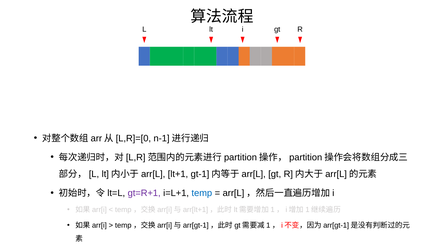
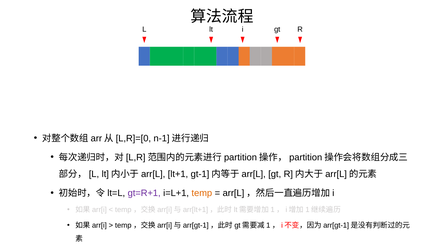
temp colour: blue -> orange (202, 193)
